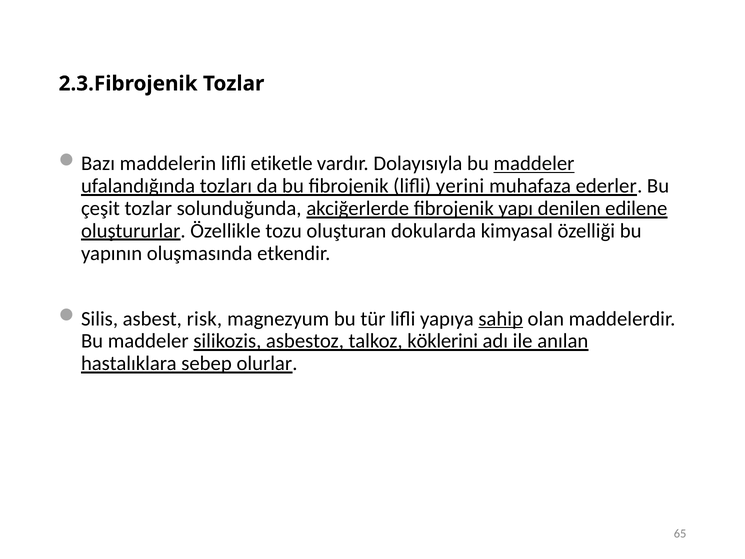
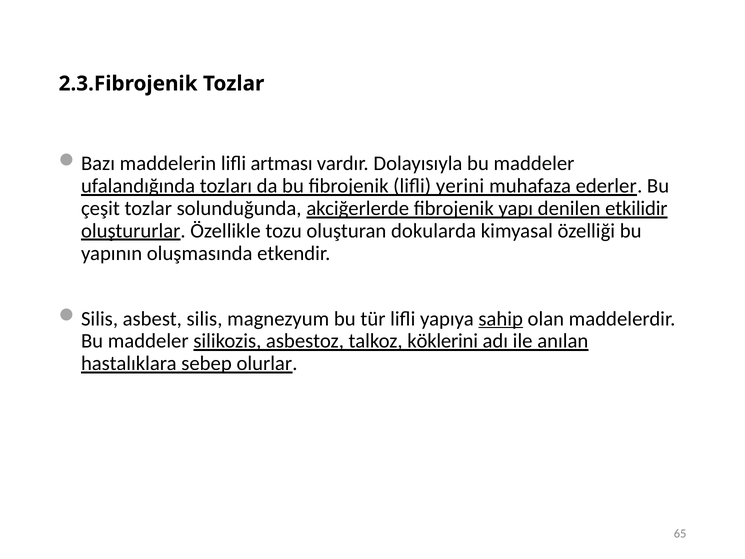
etiketle: etiketle -> artması (282, 164)
maddeler underline: present -> none (534, 164)
edilene: edilene -> etkilidir (636, 208)
asbest risk: risk -> silis (204, 319)
